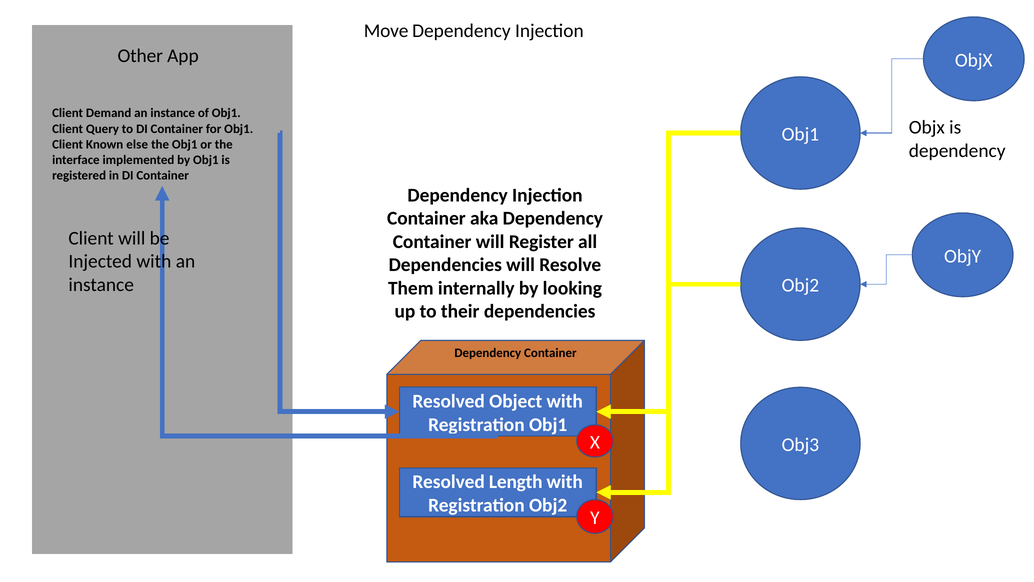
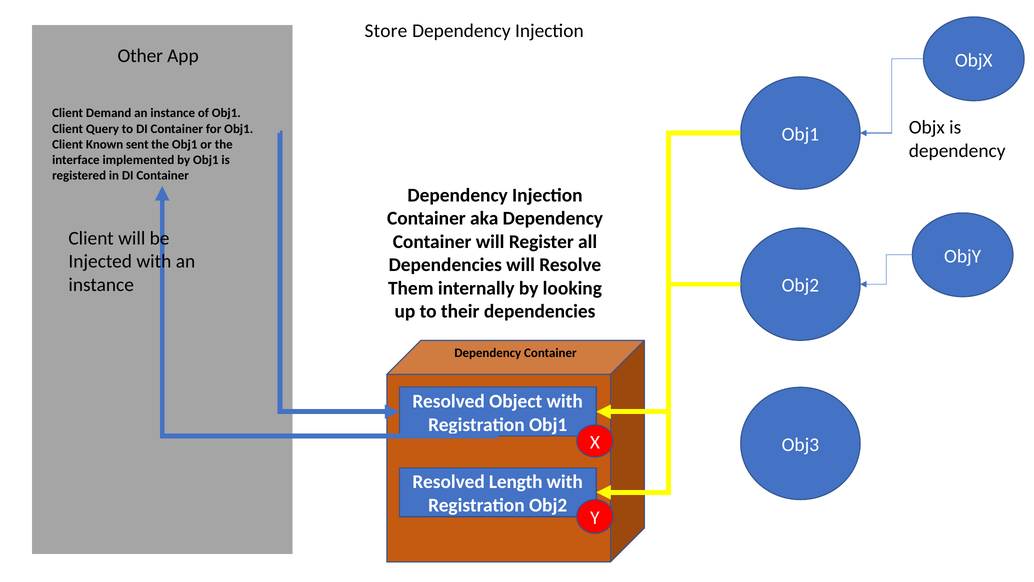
Move: Move -> Store (386, 31)
else: else -> sent (137, 144)
